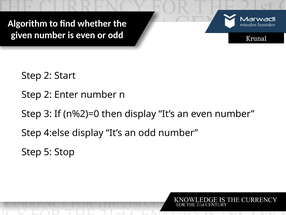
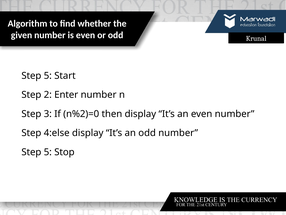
2: 2 -> 5 (48, 76)
